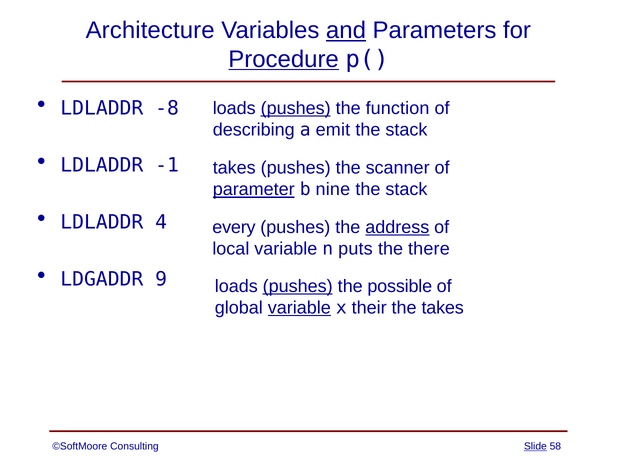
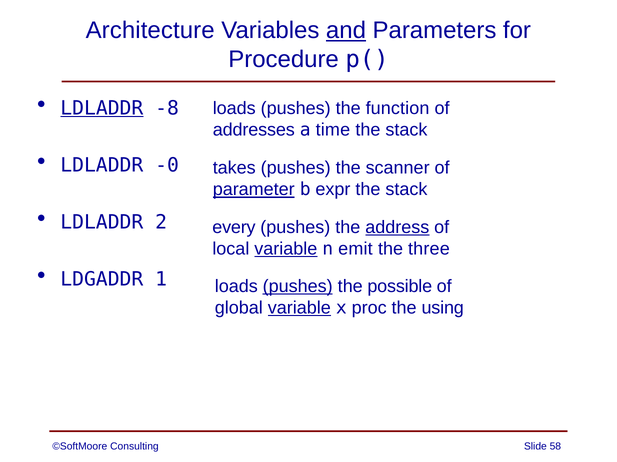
Procedure underline: present -> none (284, 59)
LDLADDR underline: none -> present (102, 108)
pushes underline: present -> none (296, 109)
describing: describing -> addresses (254, 130)
emit: emit -> time (333, 130)
-1: -1 -> -0 (167, 165)
nine: nine -> expr (333, 190)
4: 4 -> 2 (161, 223)
variable underline: none -> present (286, 249)
puts: puts -> emit (355, 249)
there: there -> three (429, 249)
9: 9 -> 1 (161, 280)
their: their -> proc (369, 308)
the takes: takes -> using (443, 308)
Slide underline: present -> none (535, 447)
